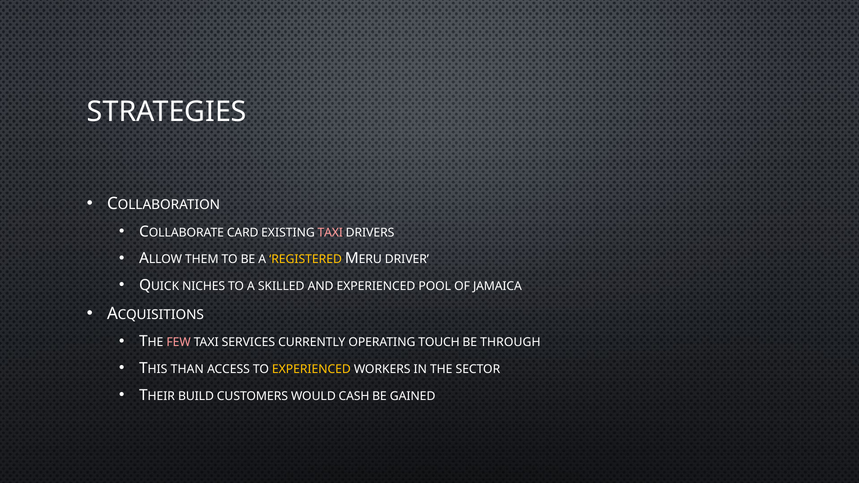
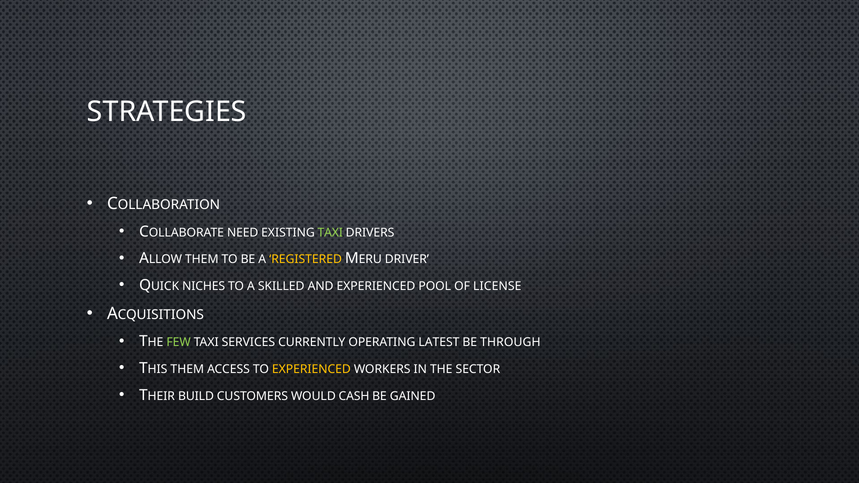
CARD: CARD -> NEED (243, 233)
TAXI colour: pink -> light green (330, 233)
JAMAICA: JAMAICA -> LICENSE (497, 286)
FEW colour: pink -> light green (179, 343)
TOUCH: TOUCH -> LATEST (439, 343)
THAN: THAN -> THEM (187, 369)
